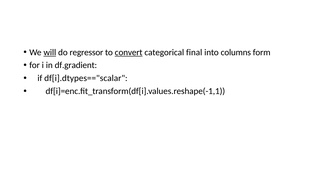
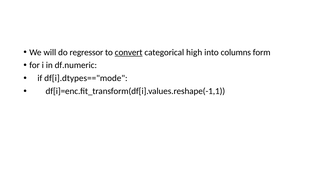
will underline: present -> none (50, 52)
final: final -> high (194, 52)
df.gradient: df.gradient -> df.numeric (76, 65)
df[i].dtypes=="scalar: df[i].dtypes=="scalar -> df[i].dtypes=="mode (86, 78)
